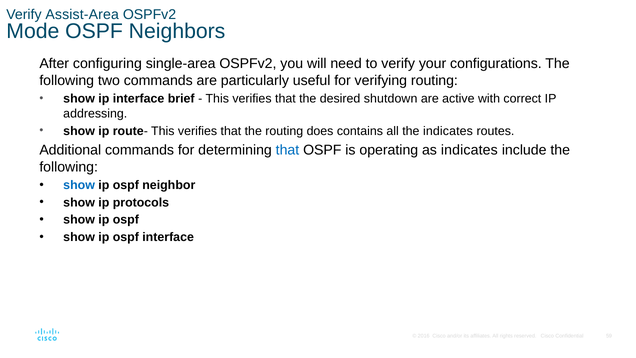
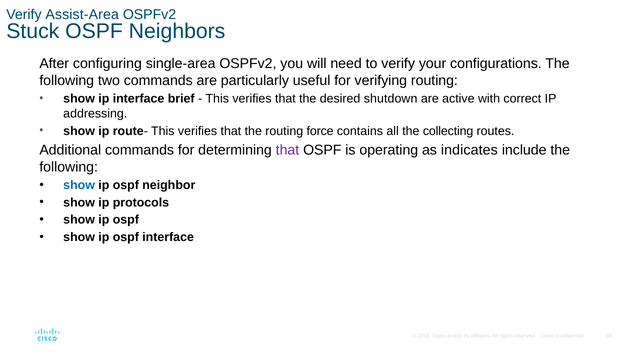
Mode: Mode -> Stuck (33, 31)
does: does -> force (320, 131)
the indicates: indicates -> collecting (448, 131)
that colour: blue -> purple (287, 150)
